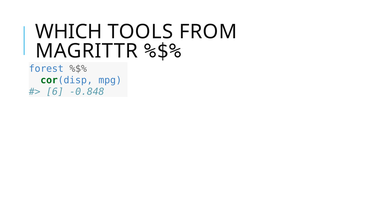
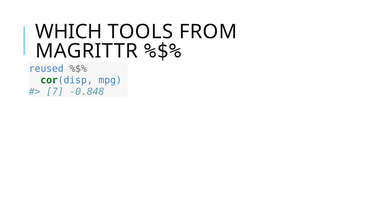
forest: forest -> reused (46, 69)
6: 6 -> 7 (55, 92)
